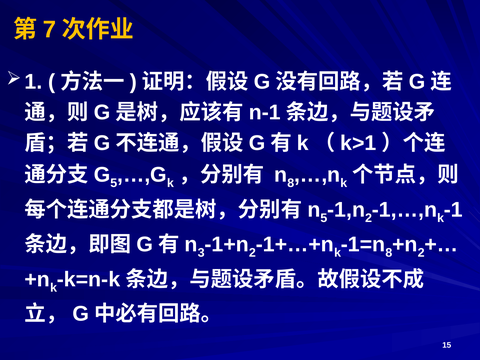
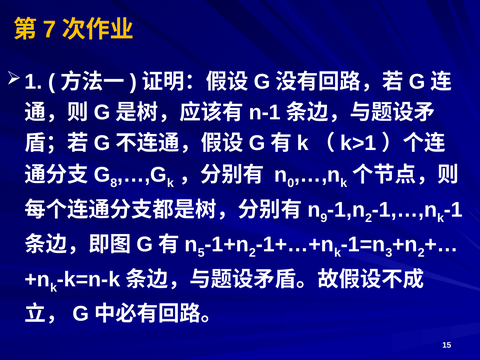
5: 5 -> 8 (114, 183)
8: 8 -> 0 (291, 183)
5: 5 -> 9 (324, 218)
3: 3 -> 5 (201, 253)
8: 8 -> 3 (389, 253)
